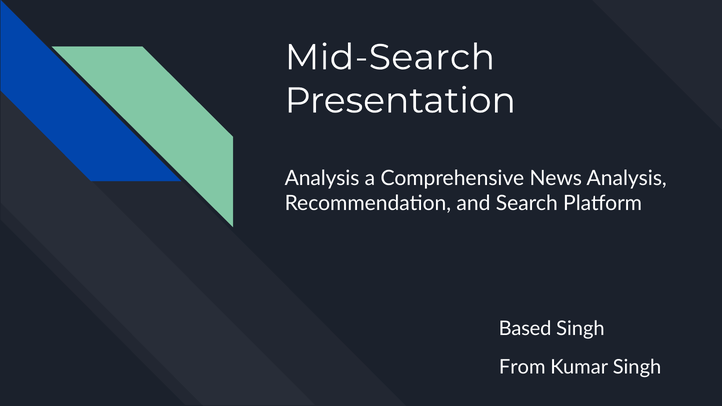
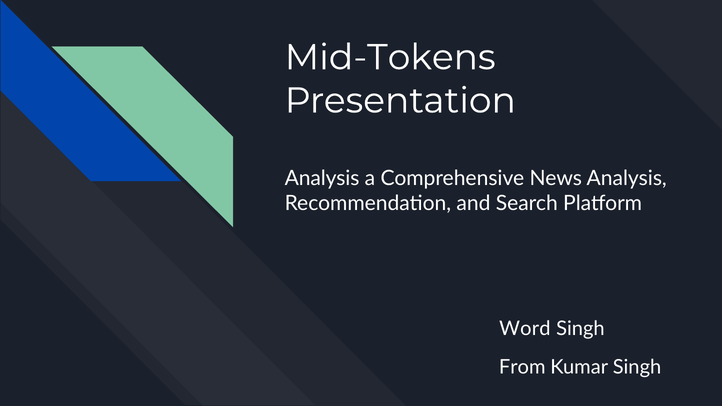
Mid-Search: Mid-Search -> Mid-Tokens (390, 57)
Based: Based -> Word (525, 329)
